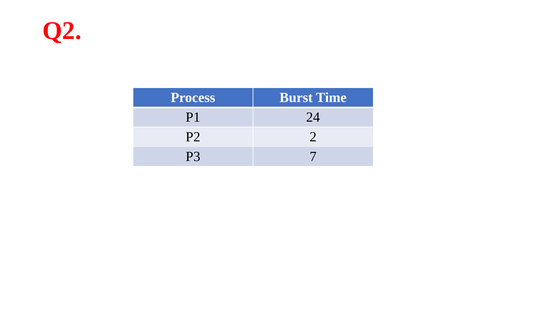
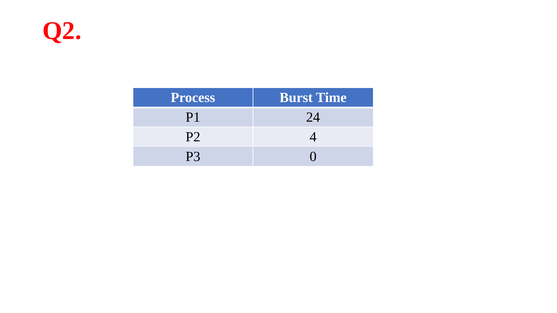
2: 2 -> 4 (313, 137)
7: 7 -> 0 (313, 157)
